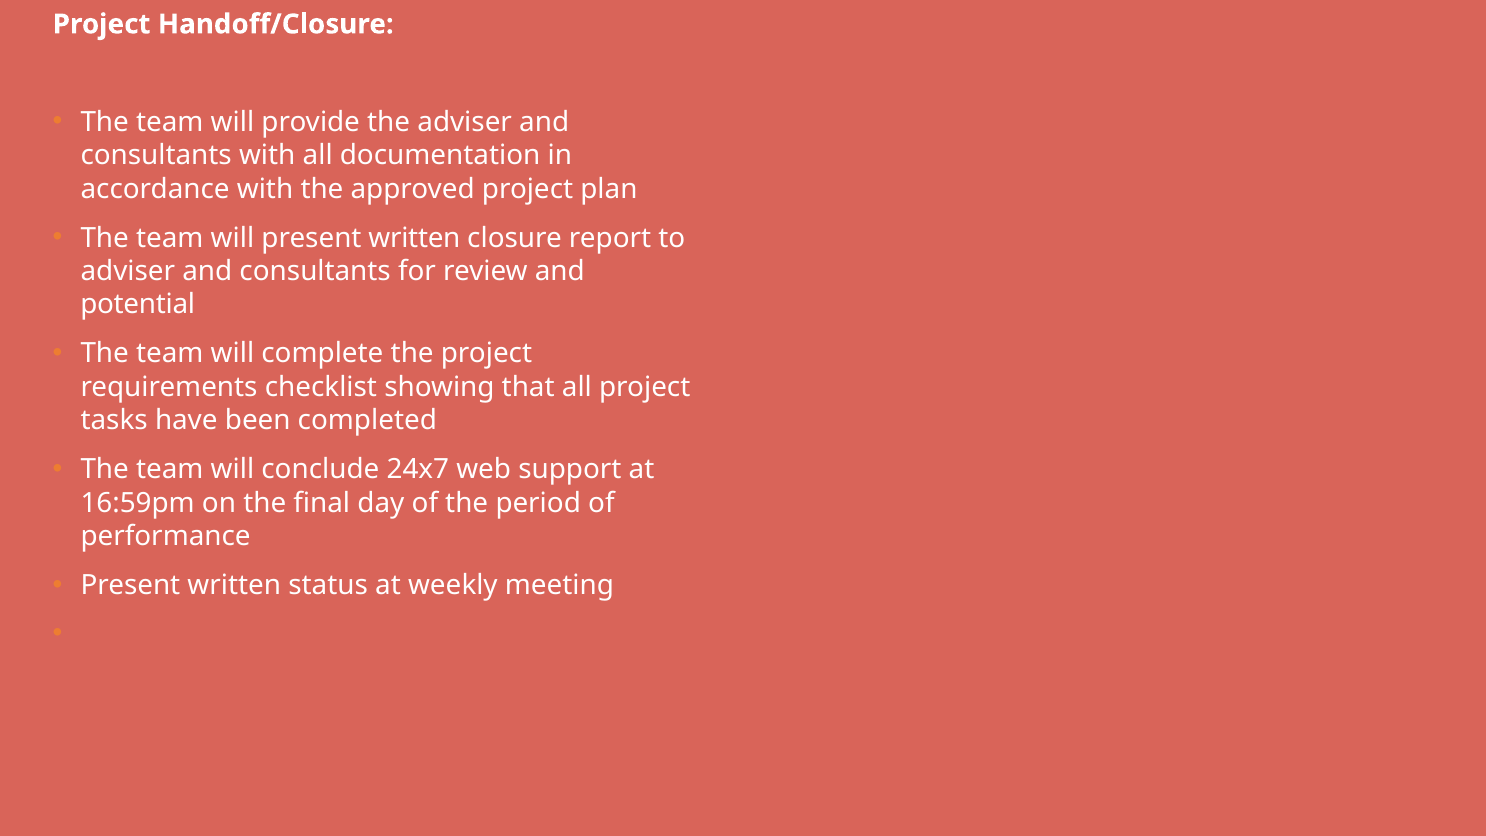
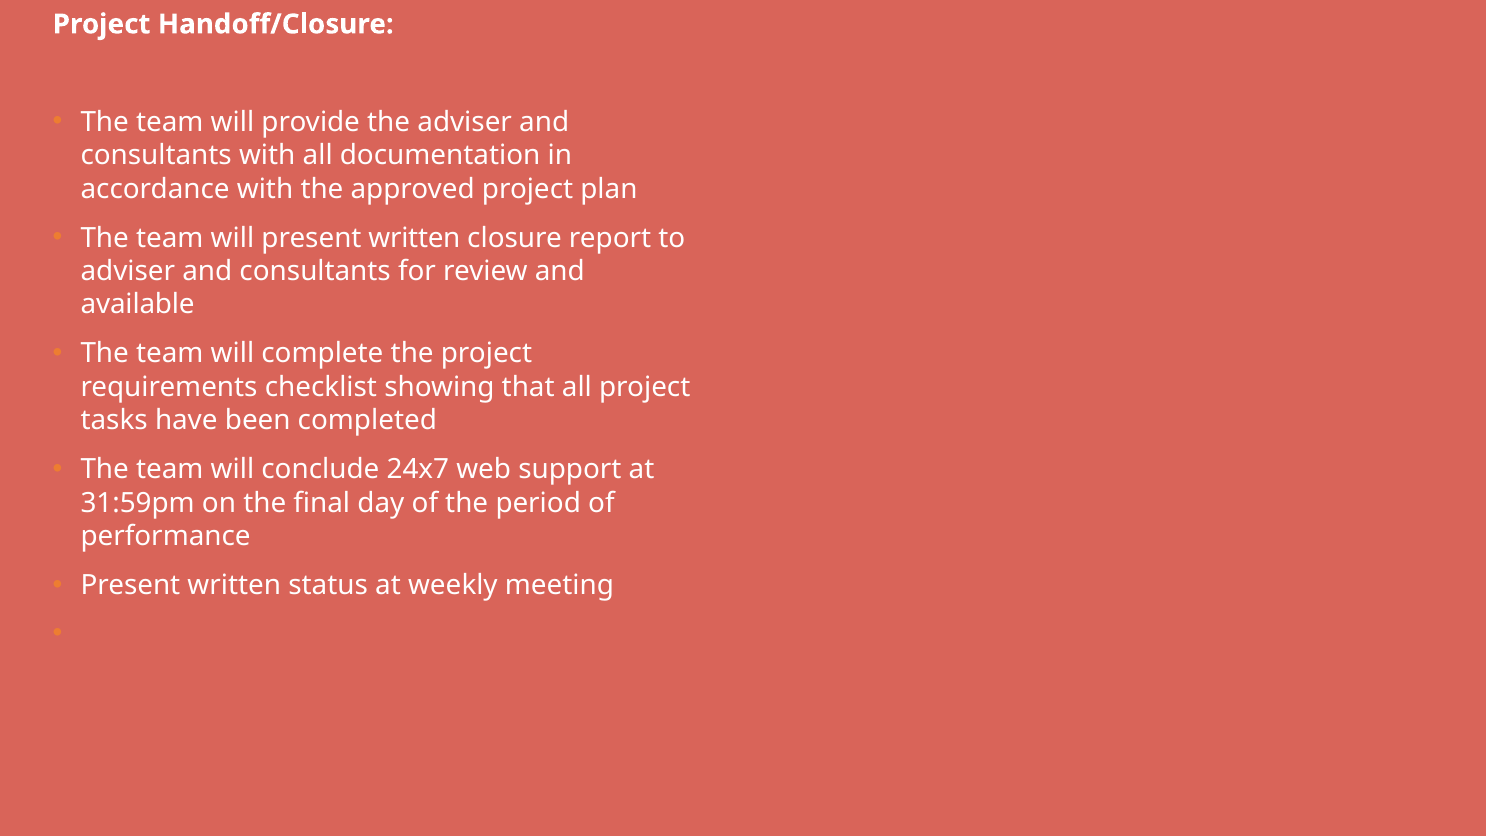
potential: potential -> available (138, 305)
16:59pm: 16:59pm -> 31:59pm (138, 503)
